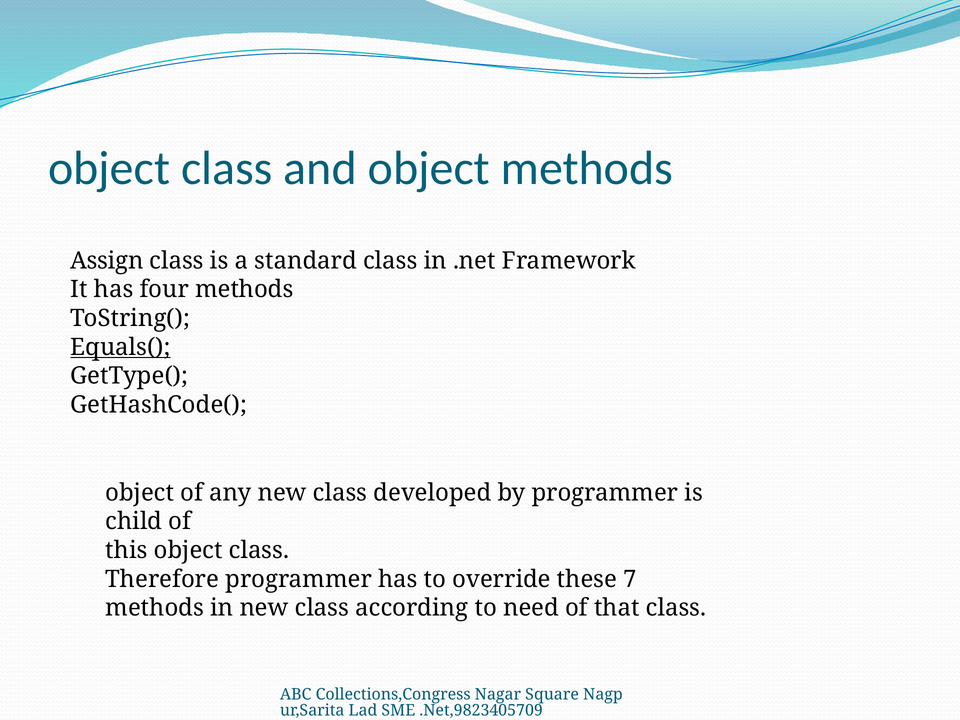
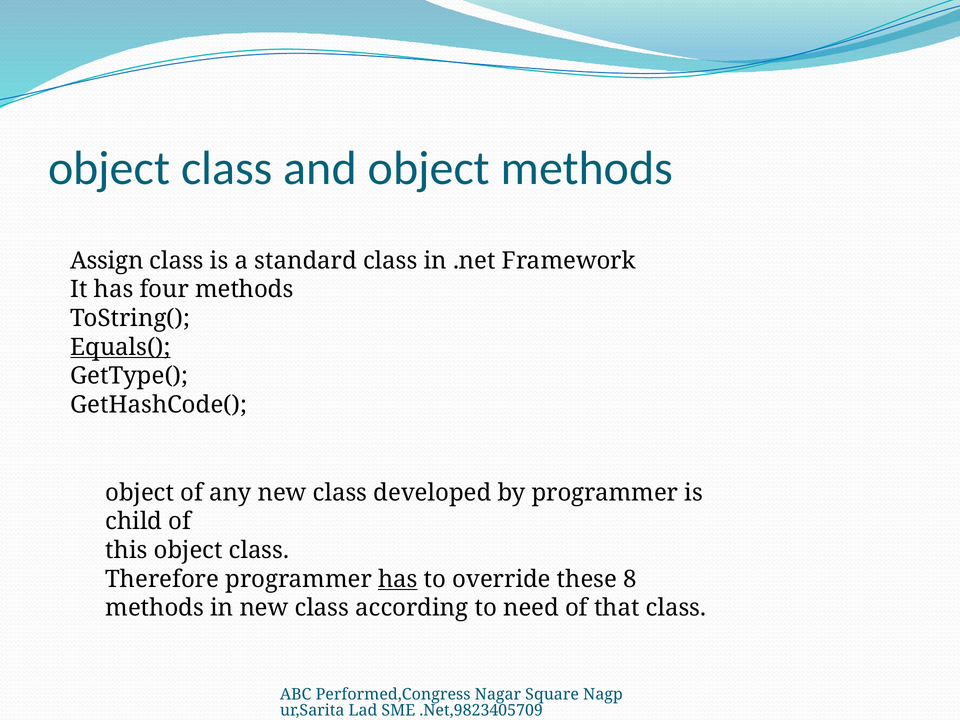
has underline: none -> present (398, 579)
7: 7 -> 8 (630, 579)
Collections,Congress: Collections,Congress -> Performed,Congress (393, 695)
